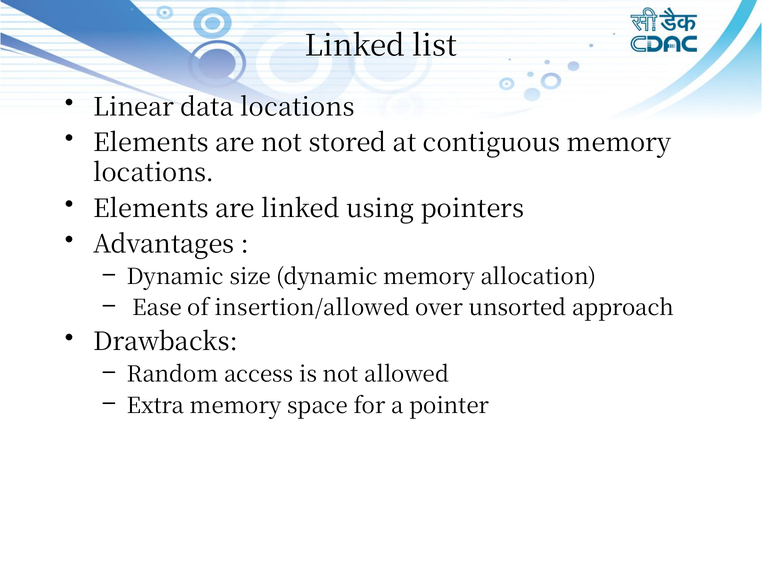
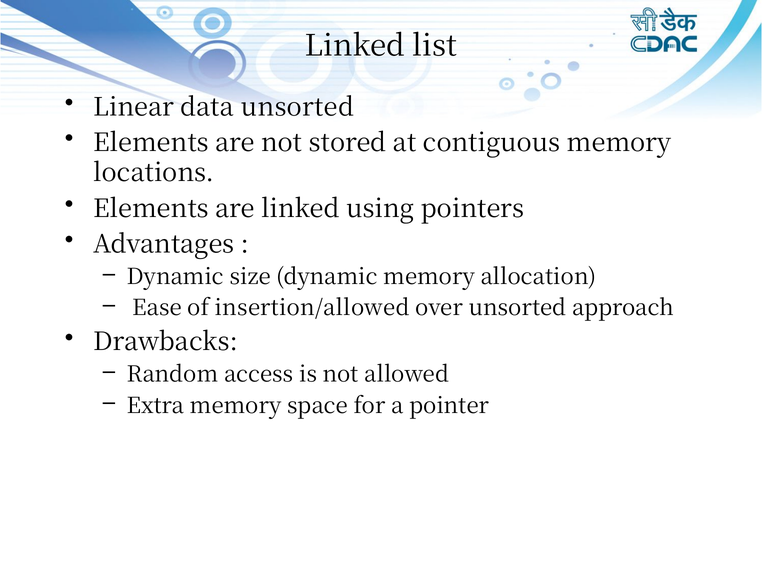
data locations: locations -> unsorted (297, 107)
